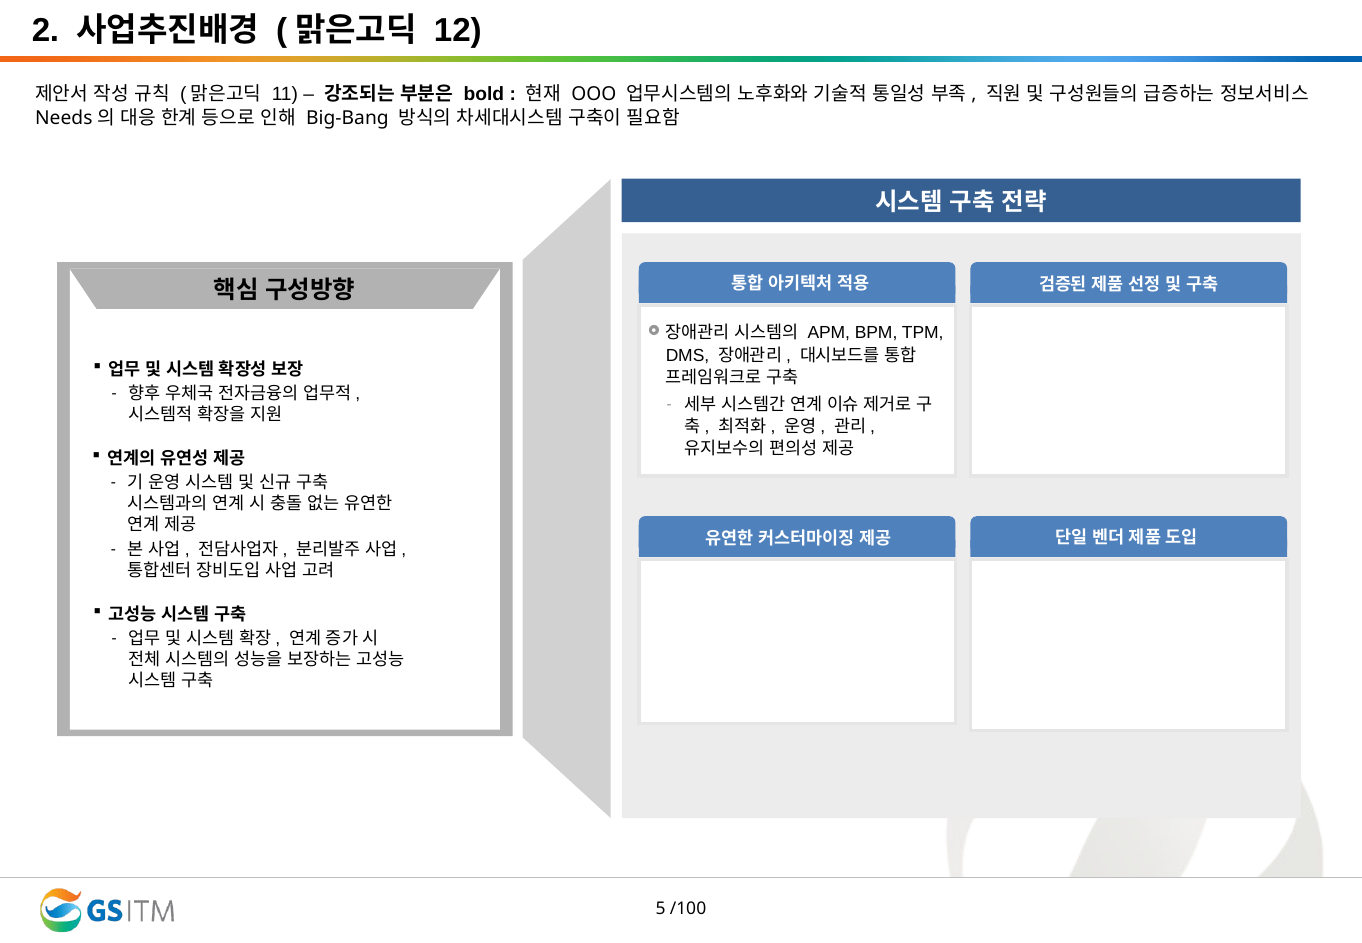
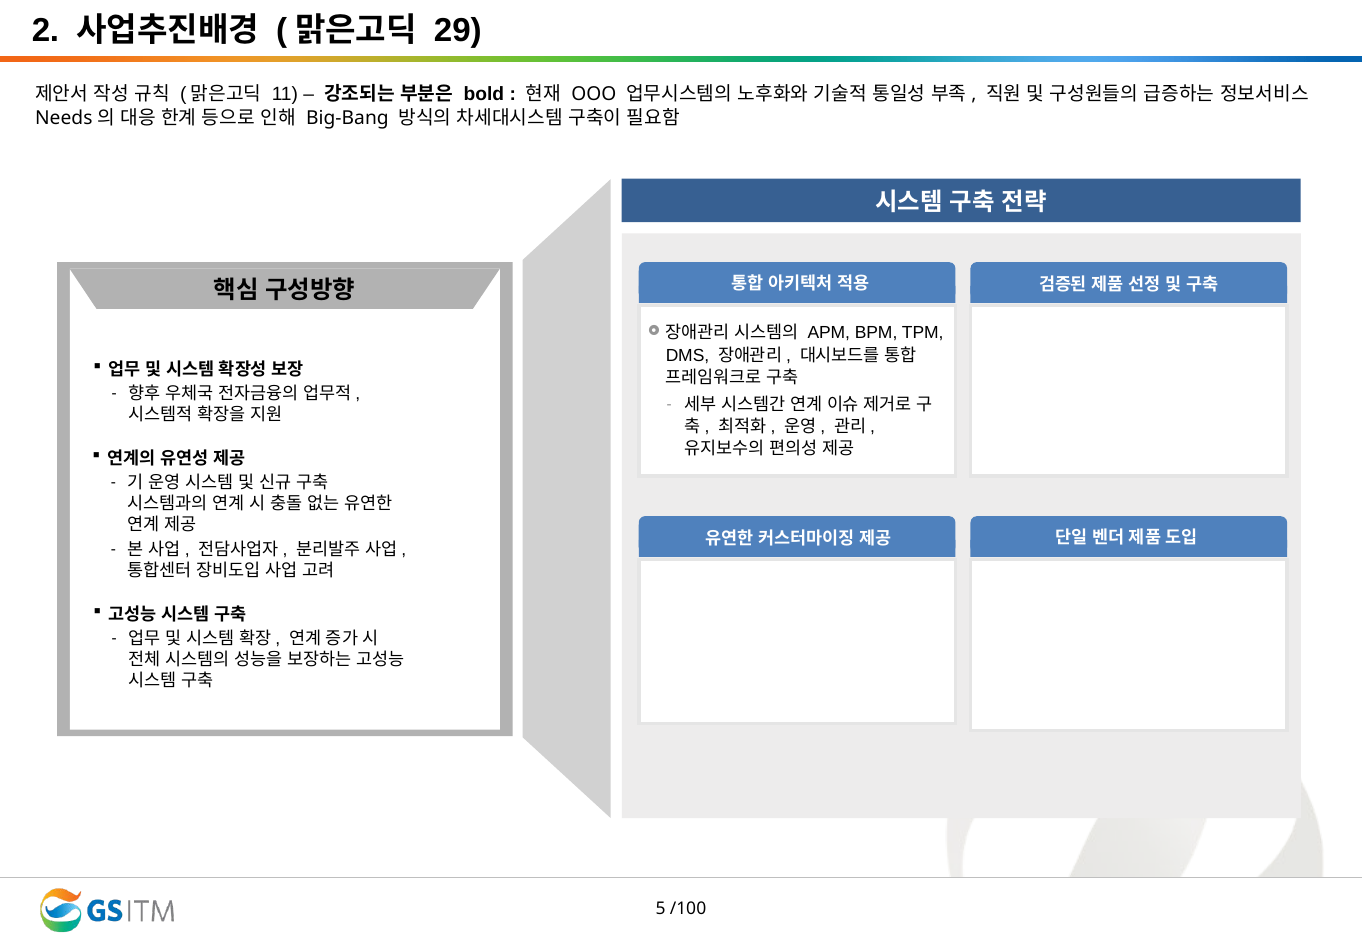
12: 12 -> 29 (458, 30)
